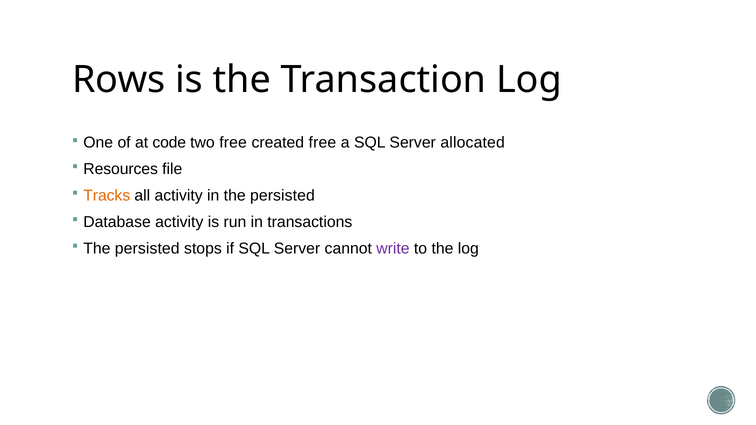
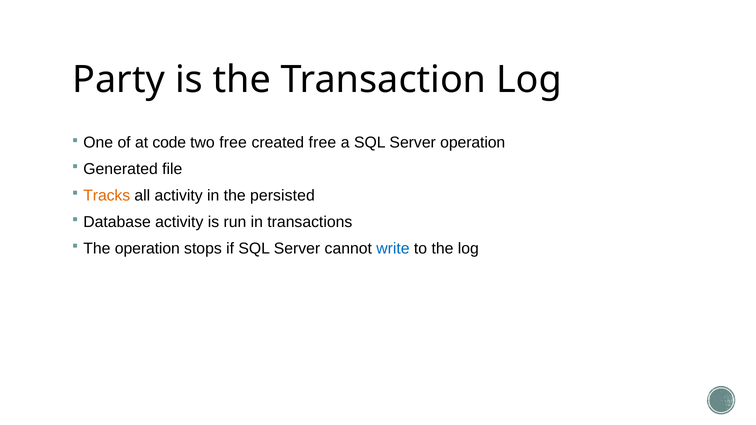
Rows: Rows -> Party (119, 80)
Server allocated: allocated -> operation (473, 143)
Resources: Resources -> Generated (121, 169)
persisted: persisted -> operation (147, 249)
write colour: purple -> blue (393, 249)
